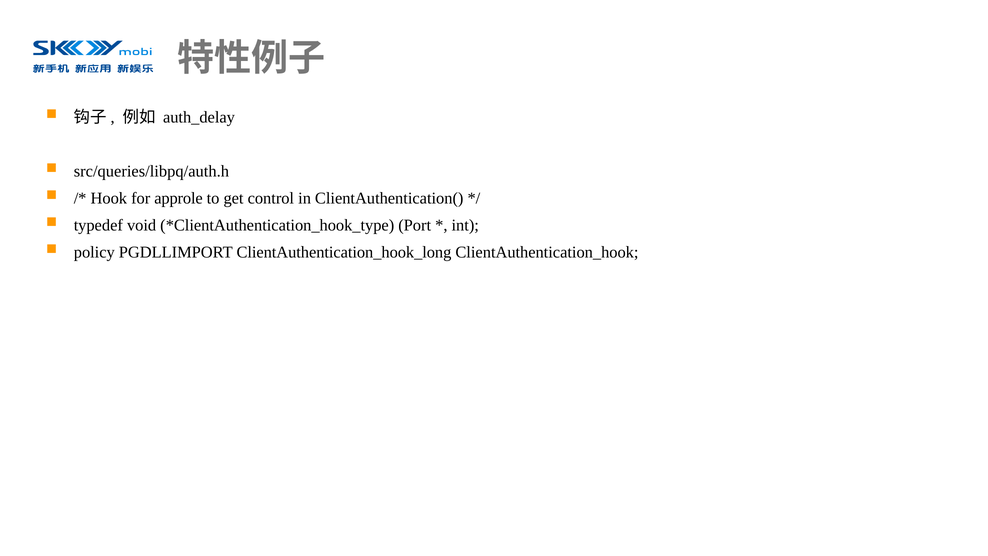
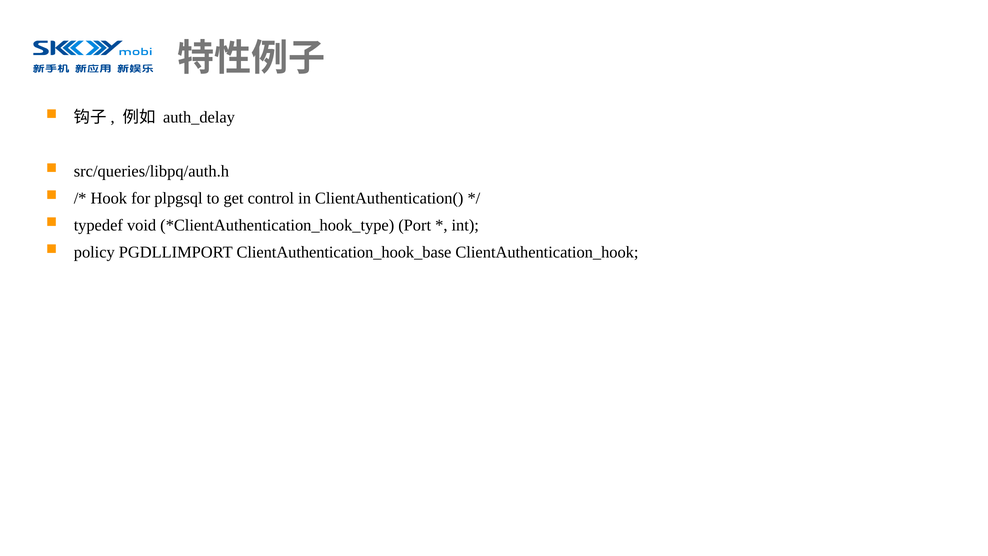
approle: approle -> plpgsql (178, 198)
ClientAuthentication_hook_long: ClientAuthentication_hook_long -> ClientAuthentication_hook_base (344, 252)
